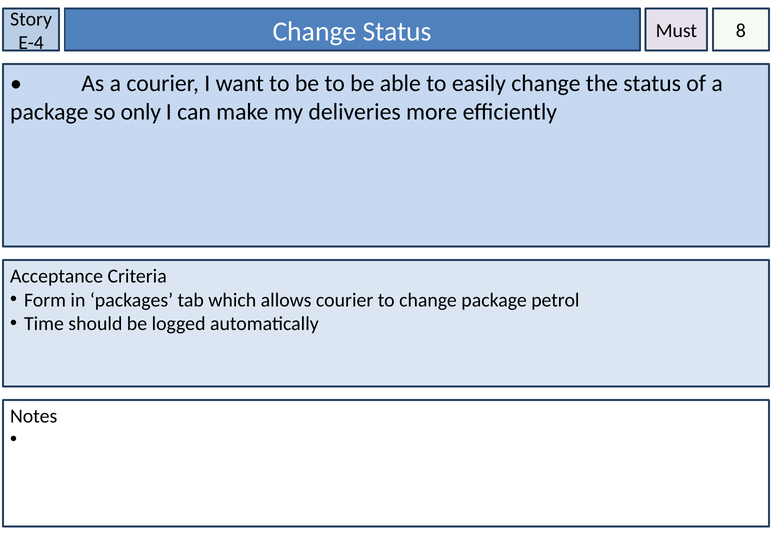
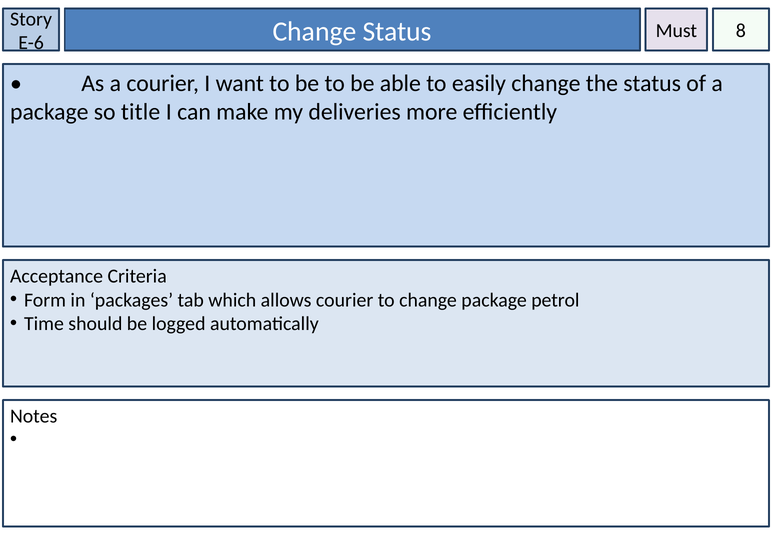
E-4: E-4 -> E-6 (31, 43)
only: only -> title (141, 112)
